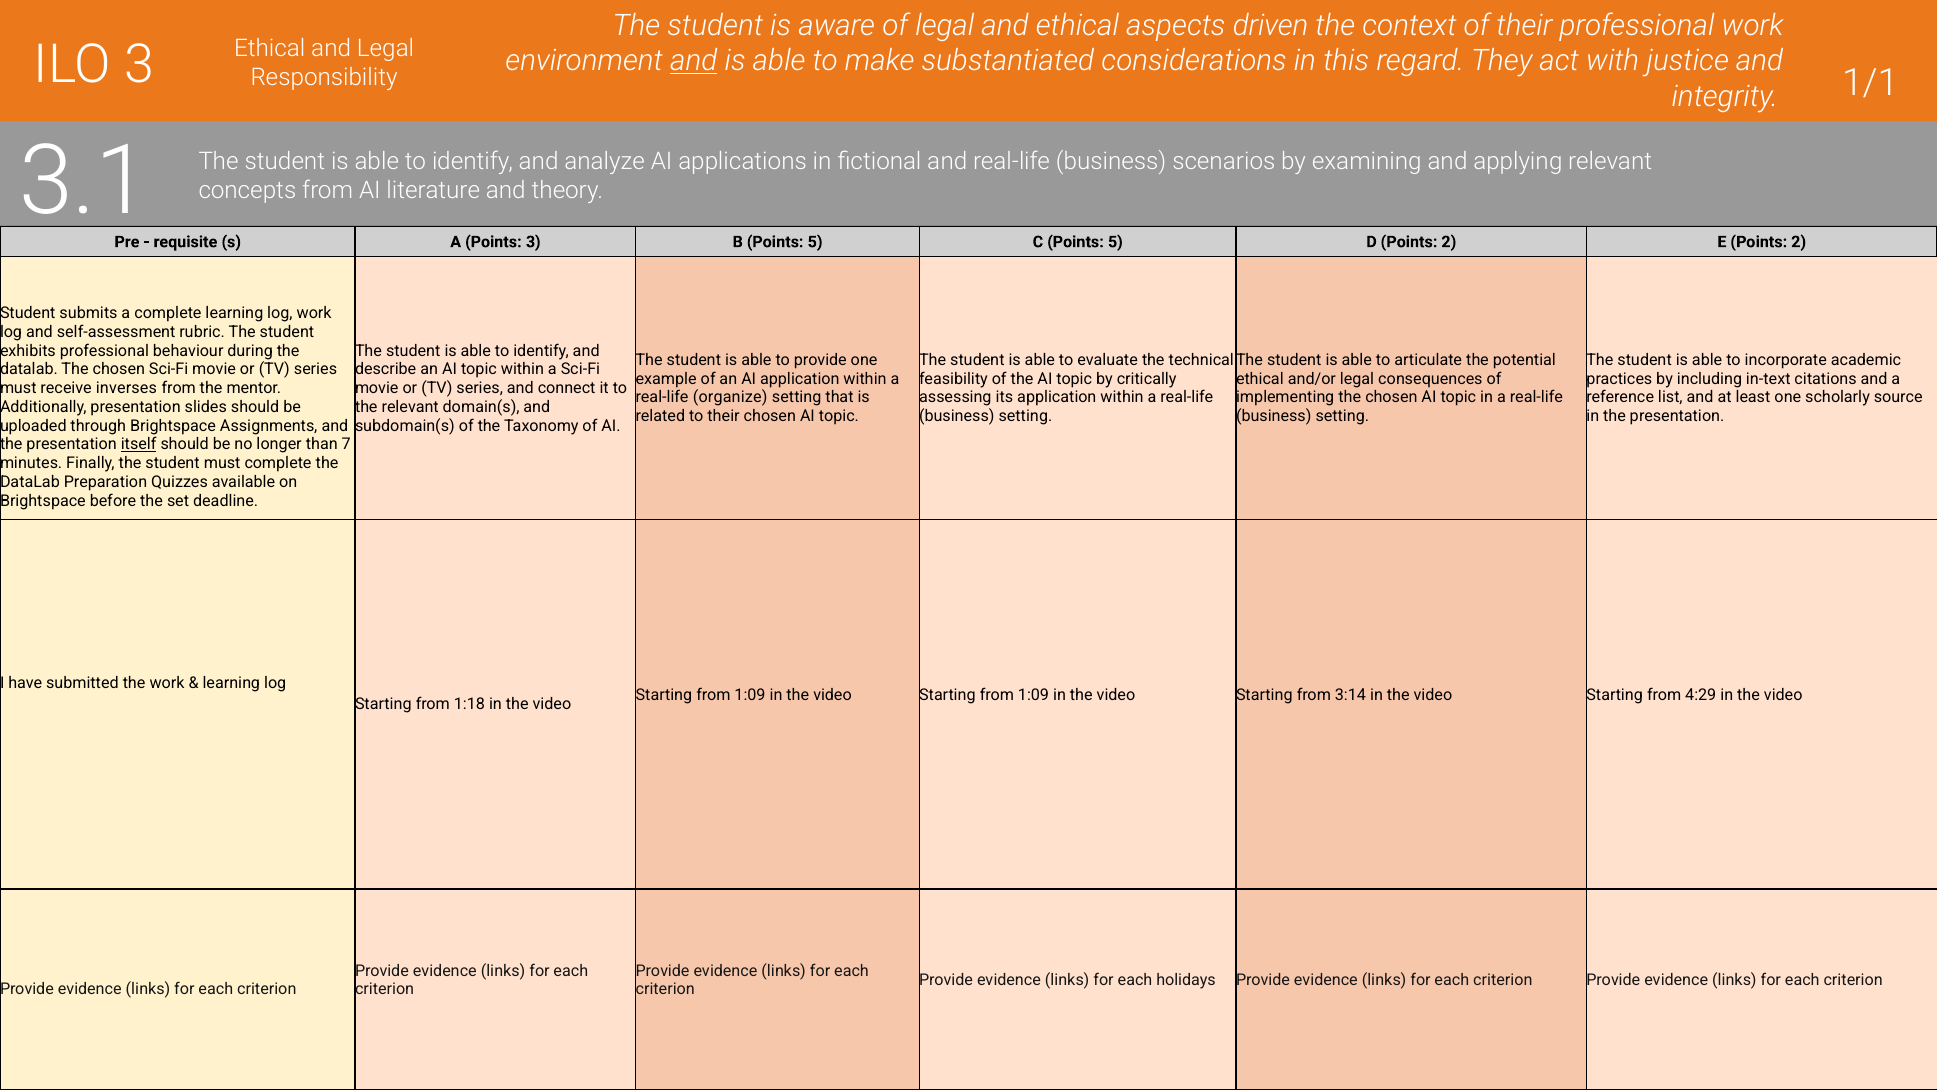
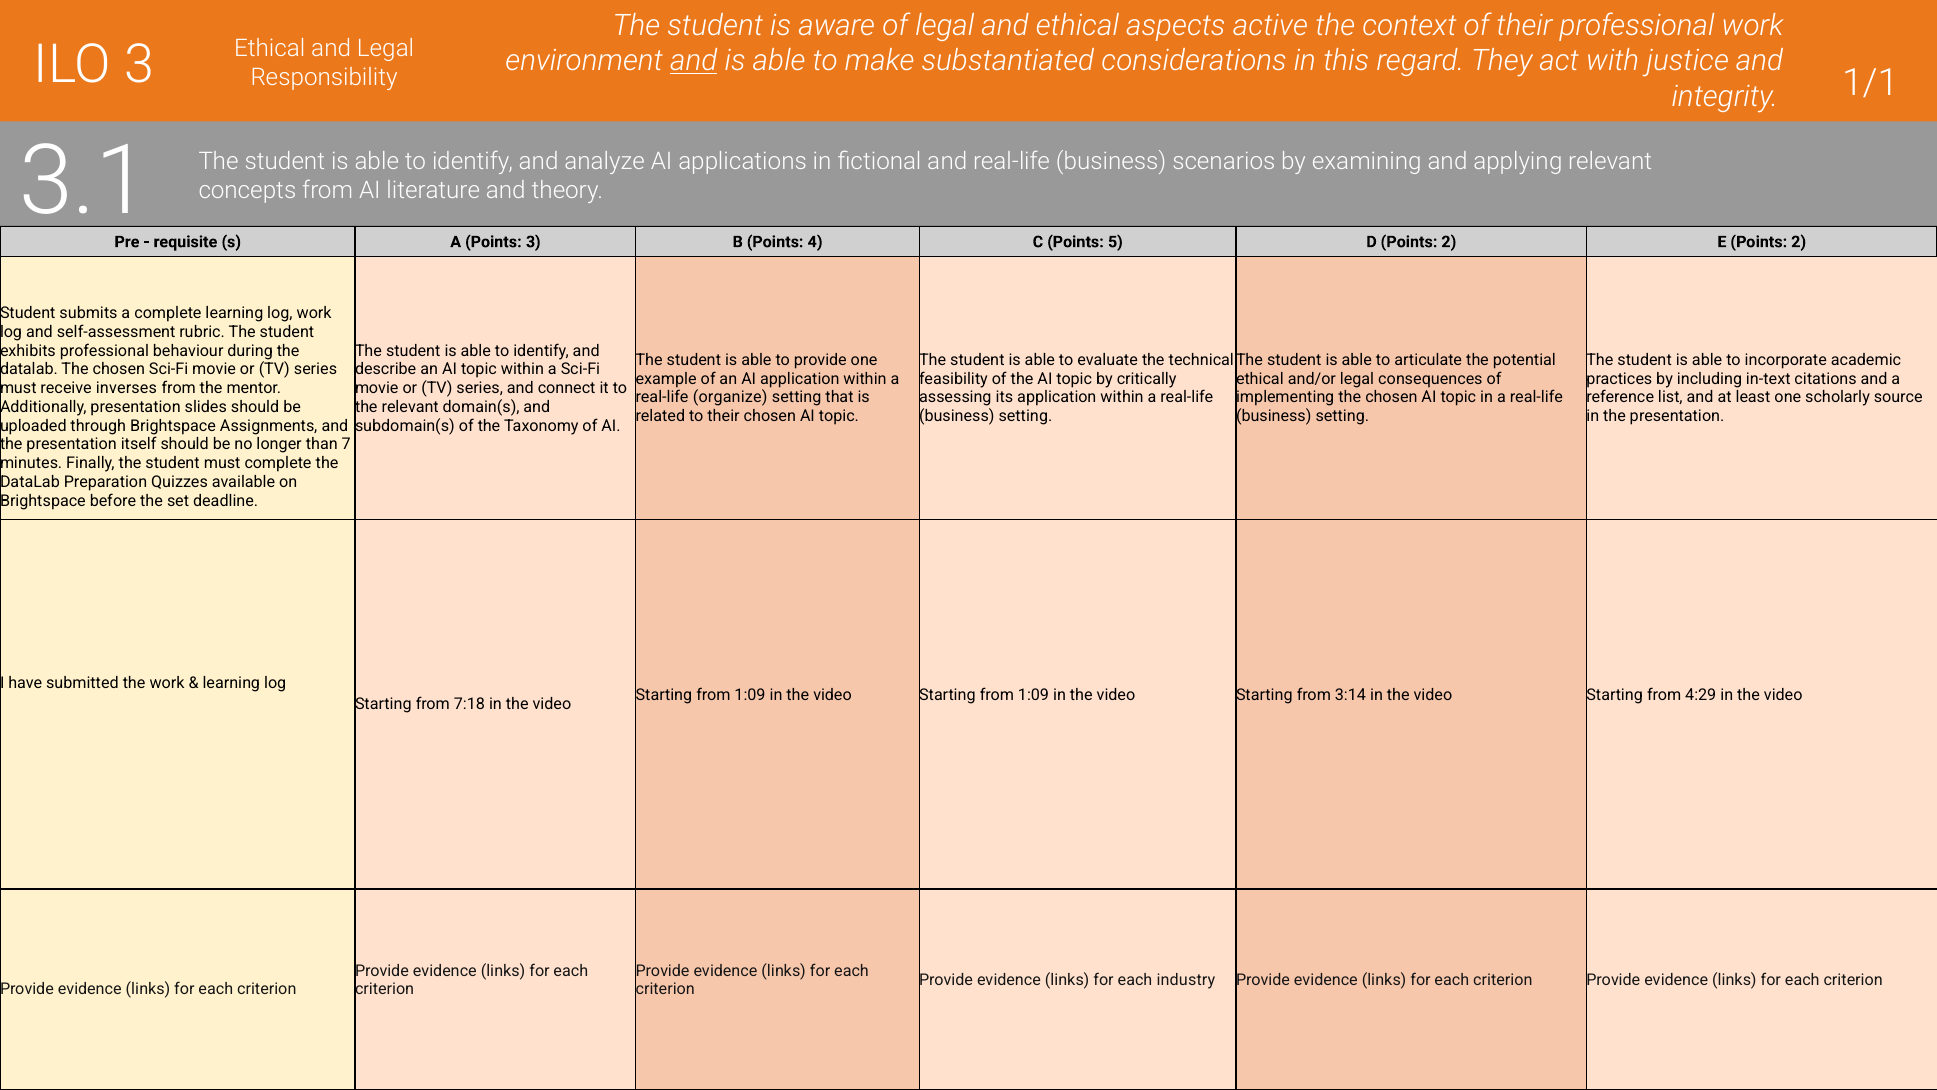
driven: driven -> active (1270, 25)
B Points 5: 5 -> 4 (815, 242)
itself underline: present -> none (139, 444)
1:18: 1:18 -> 7:18 (469, 704)
holidays: holidays -> industry (1186, 980)
